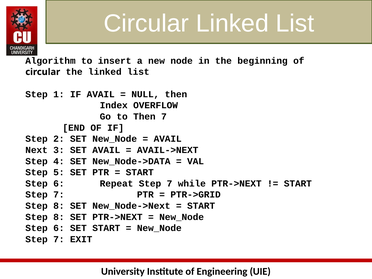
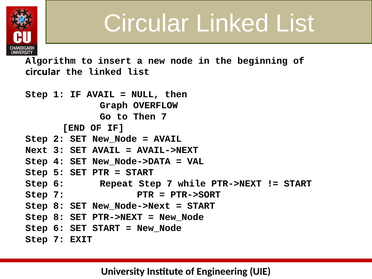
Index: Index -> Graph (114, 105)
PTR->GRID: PTR->GRID -> PTR->SORT (196, 195)
